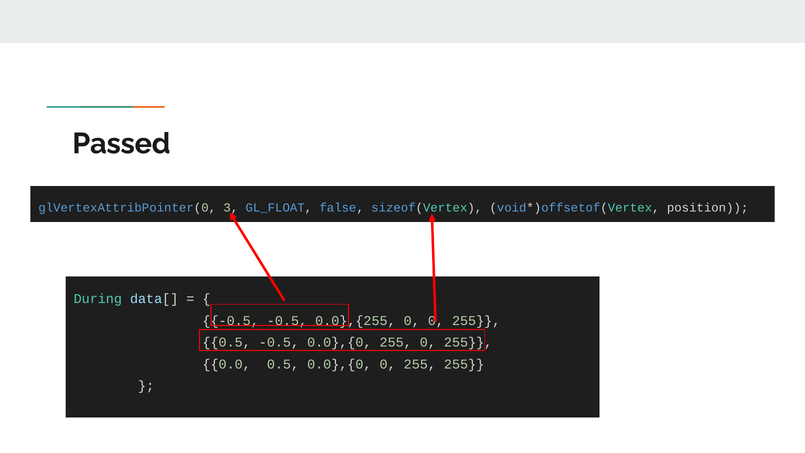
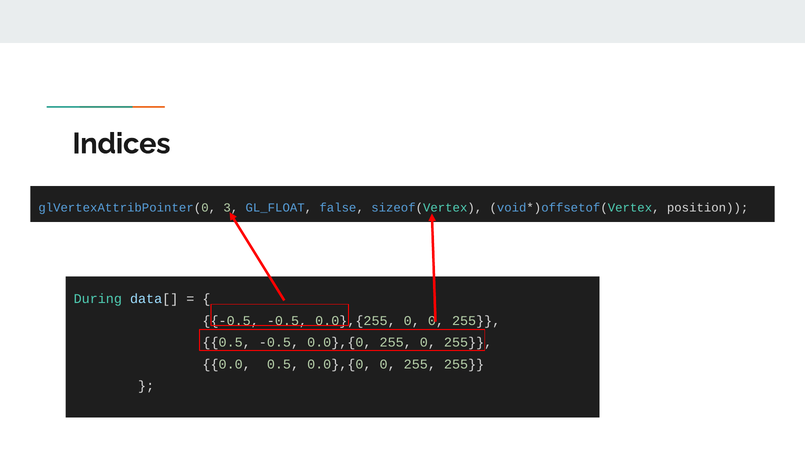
Passed: Passed -> Indices (121, 144)
